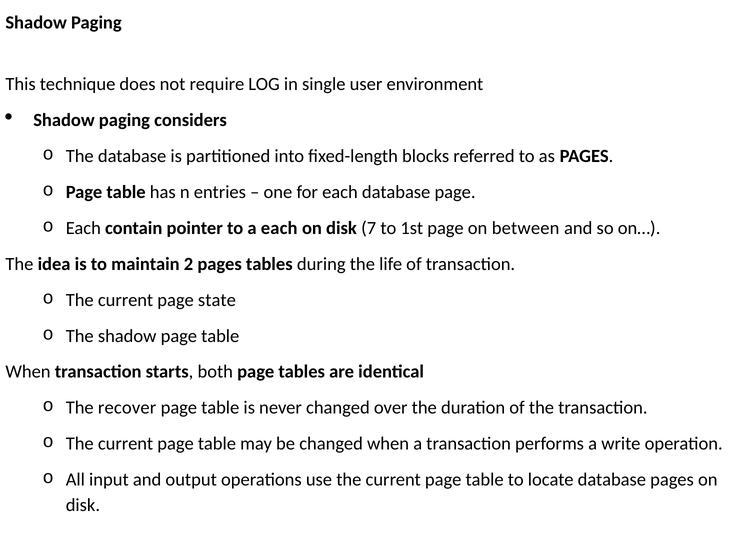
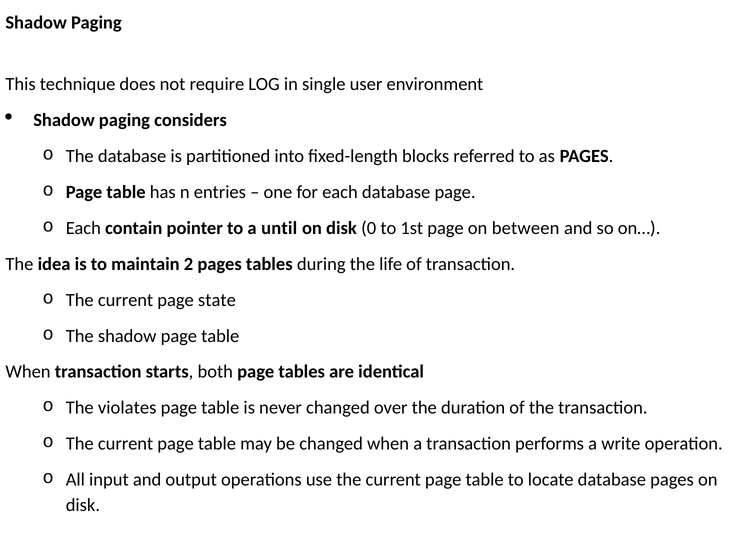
a each: each -> until (279, 228)
7: 7 -> 0 (369, 228)
recover: recover -> violates (127, 407)
